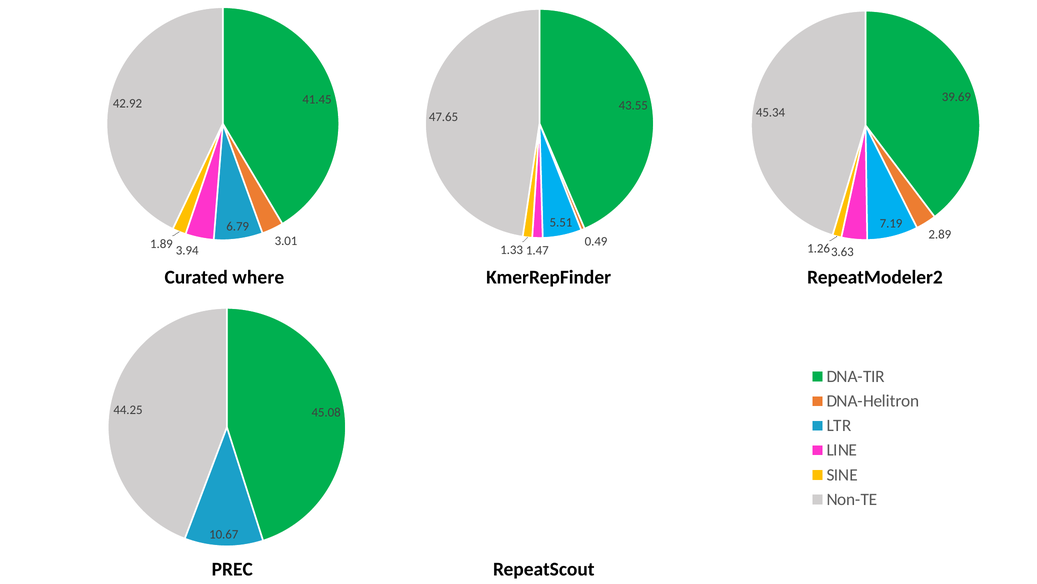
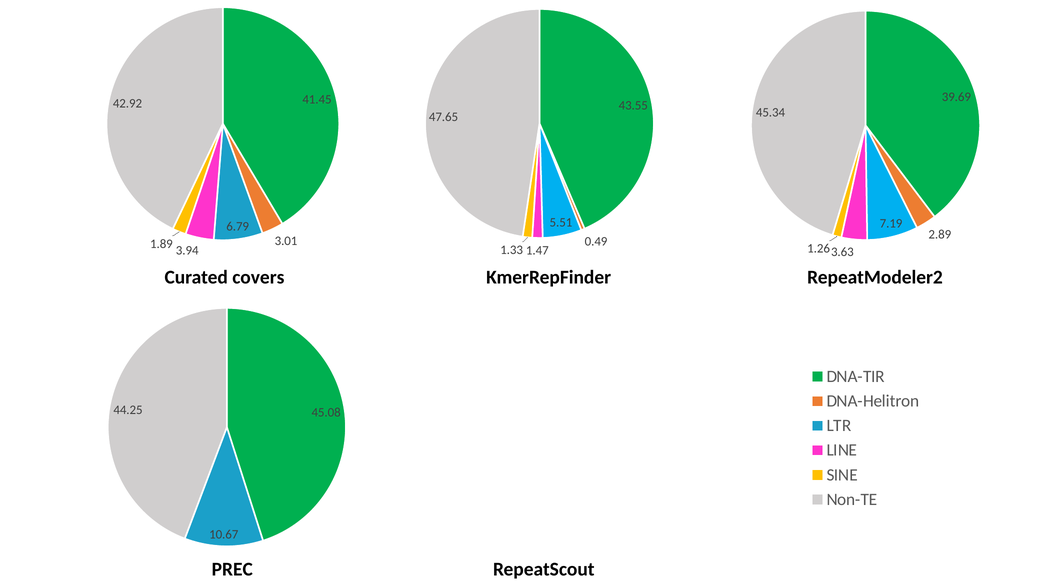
where: where -> covers (258, 277)
